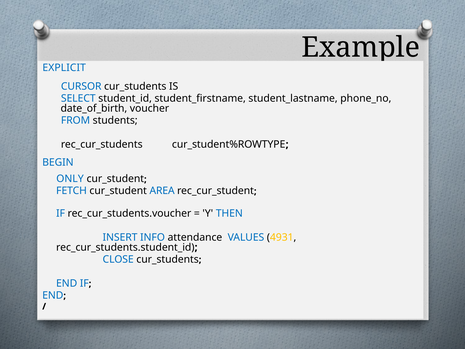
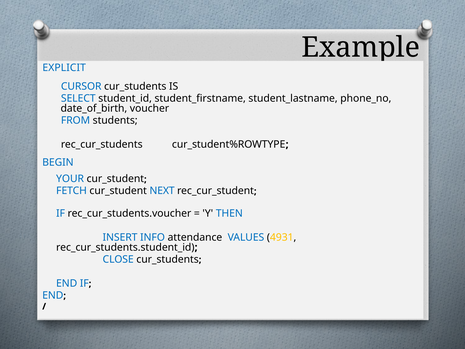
ONLY: ONLY -> YOUR (70, 179)
AREA: AREA -> NEXT (162, 191)
